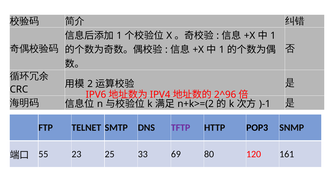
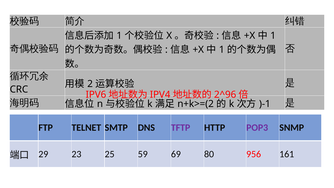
POP3 colour: black -> purple (257, 128)
55: 55 -> 29 (43, 154)
33: 33 -> 59 (143, 154)
120: 120 -> 956 (254, 154)
